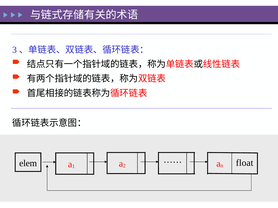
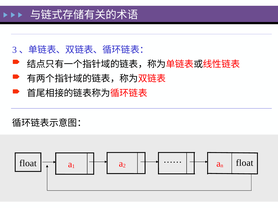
elem: elem -> float (28, 164)
